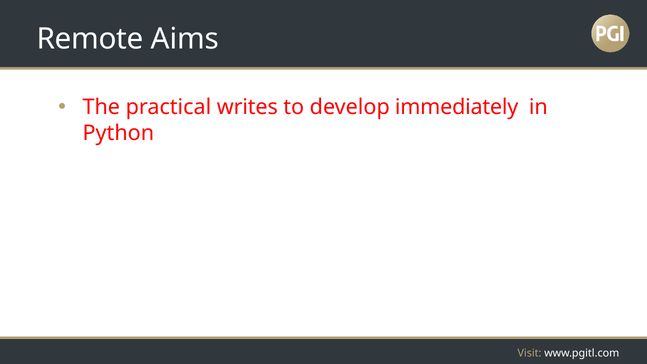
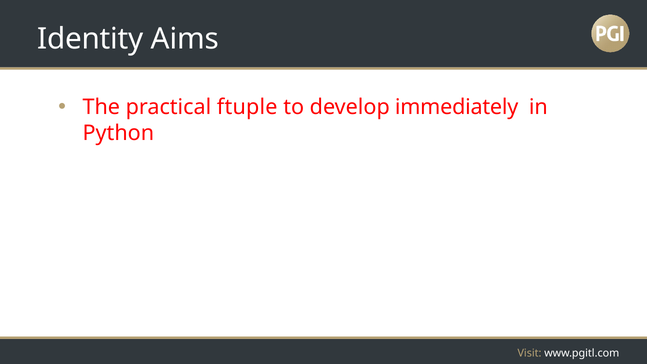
Remote: Remote -> Identity (90, 39)
writes: writes -> ftuple (247, 107)
